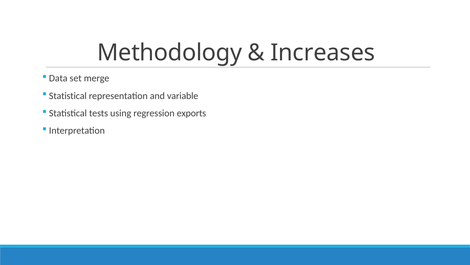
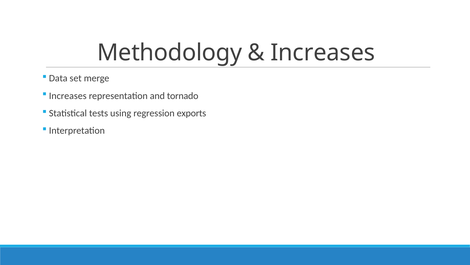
Statistical: Statistical -> Increases (68, 96)
variable: variable -> tornado (183, 96)
